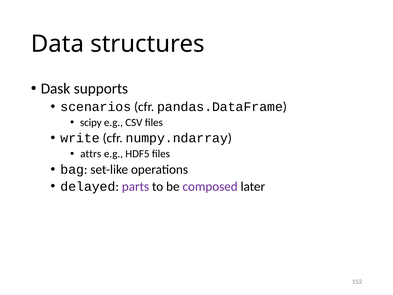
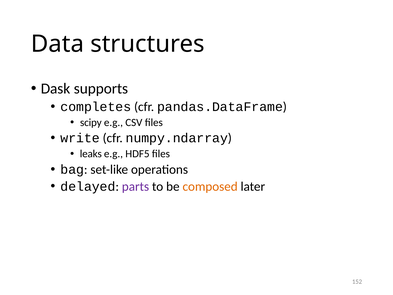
scenarios: scenarios -> completes (96, 107)
attrs: attrs -> leaks (91, 154)
composed colour: purple -> orange (210, 186)
